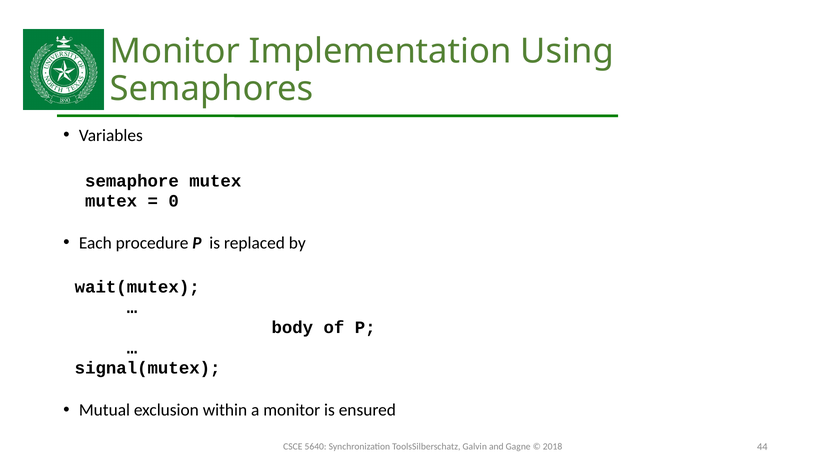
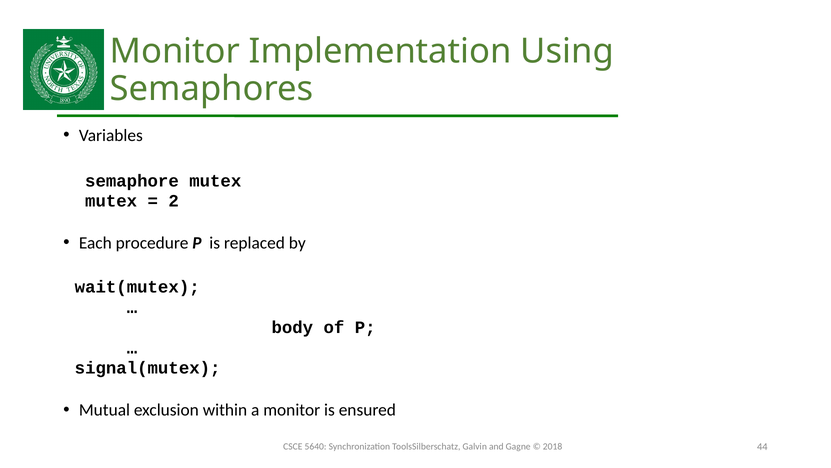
0: 0 -> 2 (174, 201)
